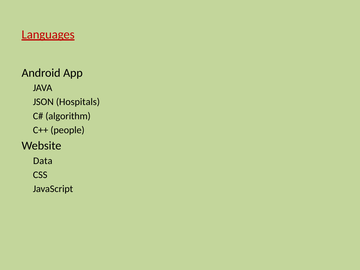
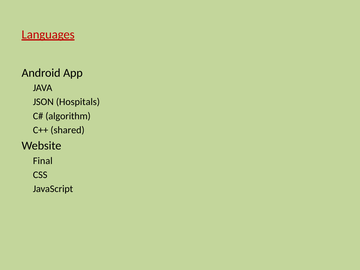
people: people -> shared (68, 130)
Data: Data -> Final (43, 161)
